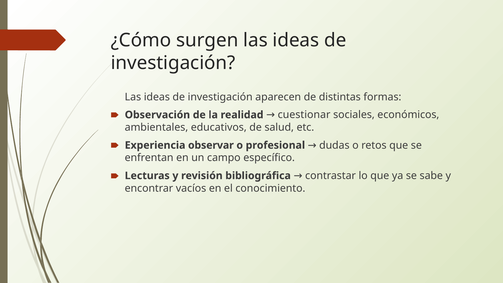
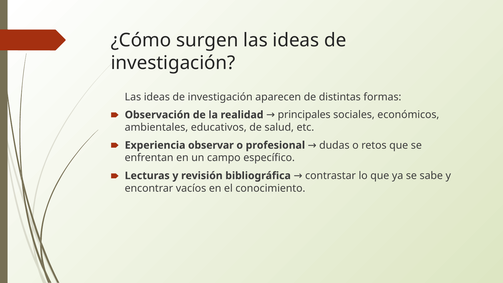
cuestionar: cuestionar -> principales (304, 115)
